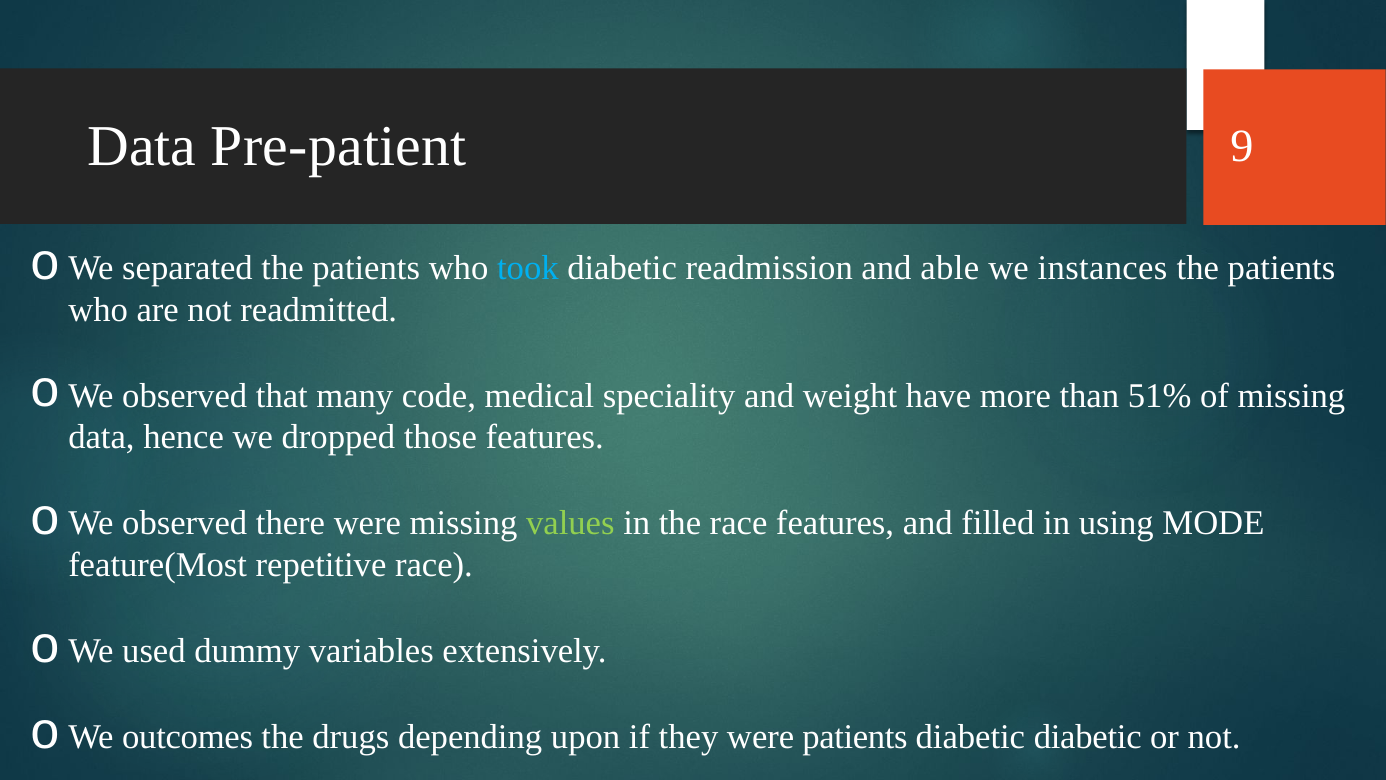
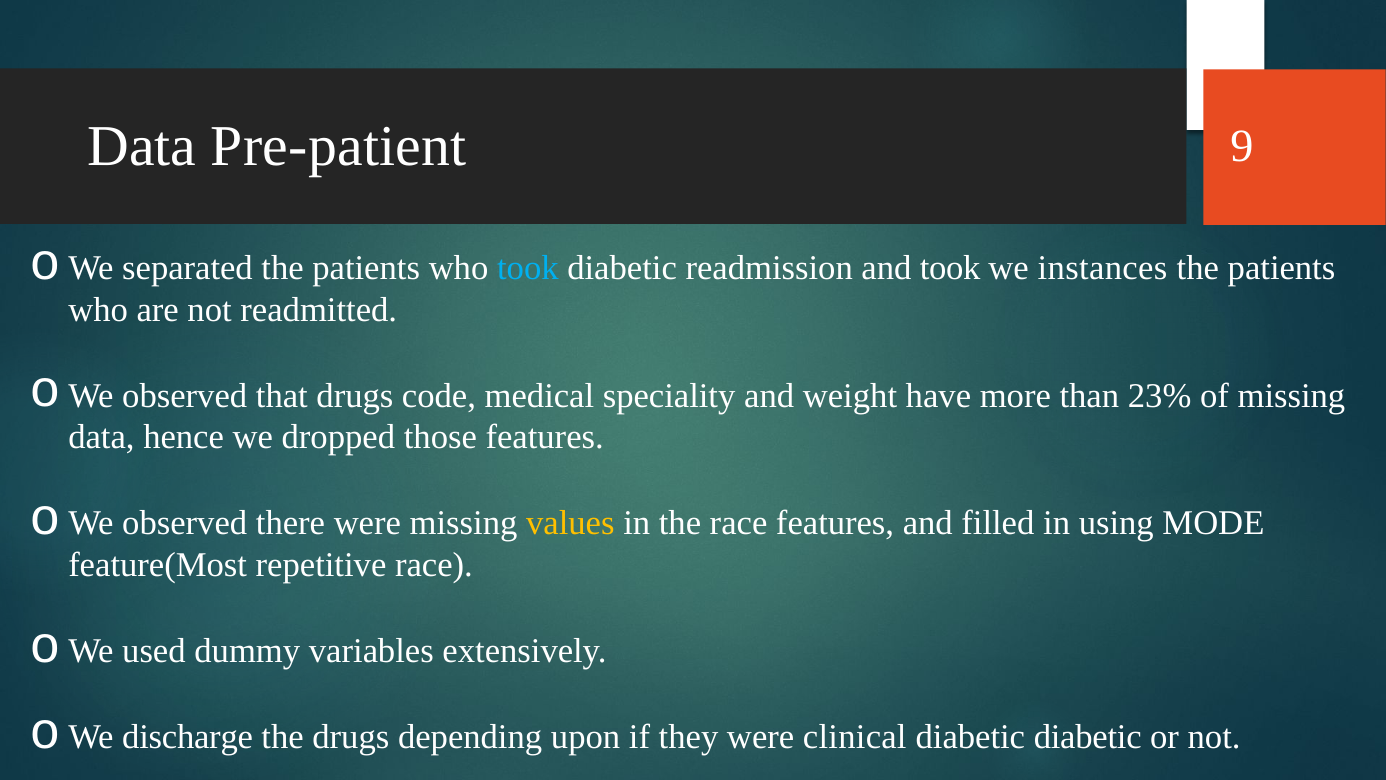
and able: able -> took (950, 268)
that many: many -> drugs (355, 395)
51%: 51% -> 23% (1160, 395)
values colour: light green -> yellow (570, 523)
outcomes: outcomes -> discharge (188, 737)
were patients: patients -> clinical (855, 737)
